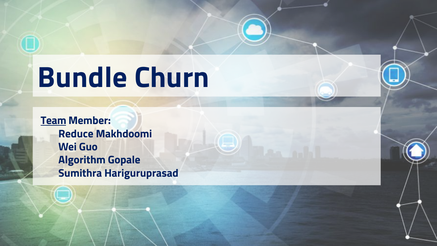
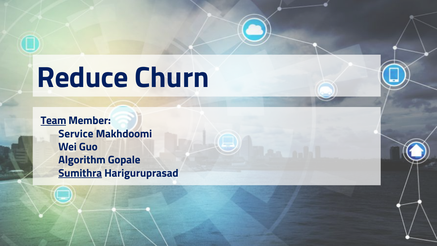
Bundle: Bundle -> Reduce (83, 78)
Reduce: Reduce -> Service (76, 134)
Sumithra underline: none -> present (80, 173)
